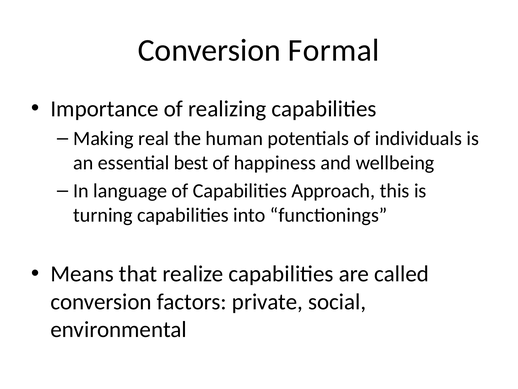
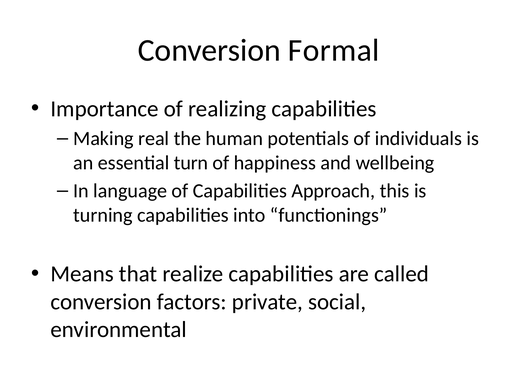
best: best -> turn (191, 163)
